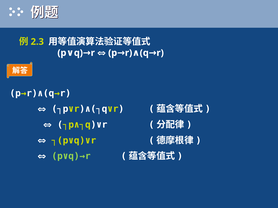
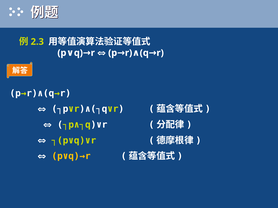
p∨q)→r colour: light green -> yellow (71, 156)
